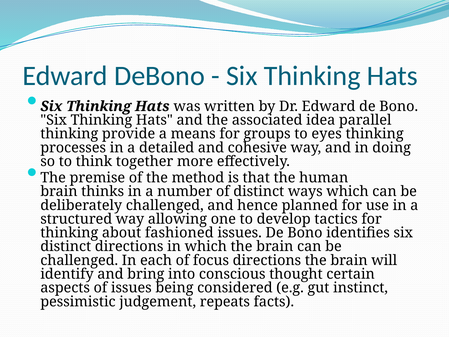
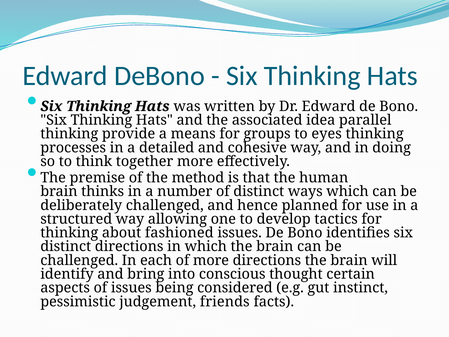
of focus: focus -> more (211, 260)
repeats: repeats -> friends (225, 301)
